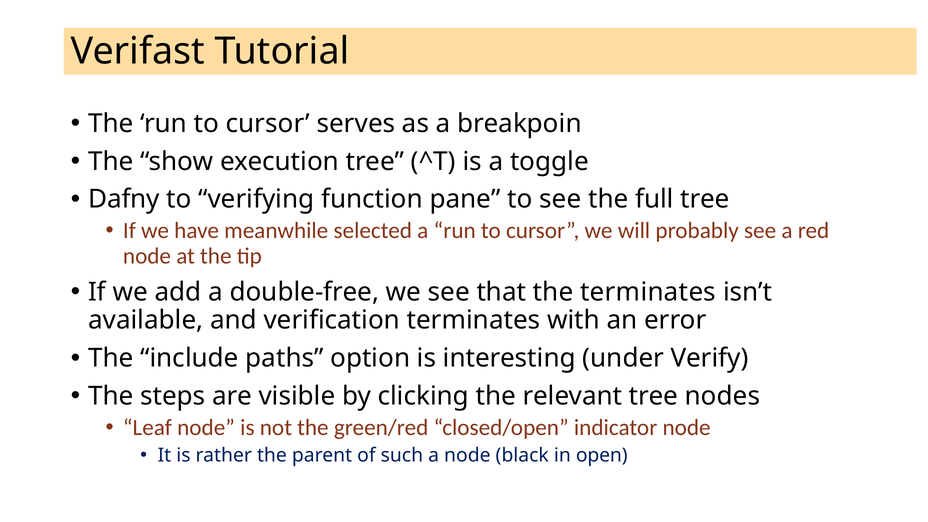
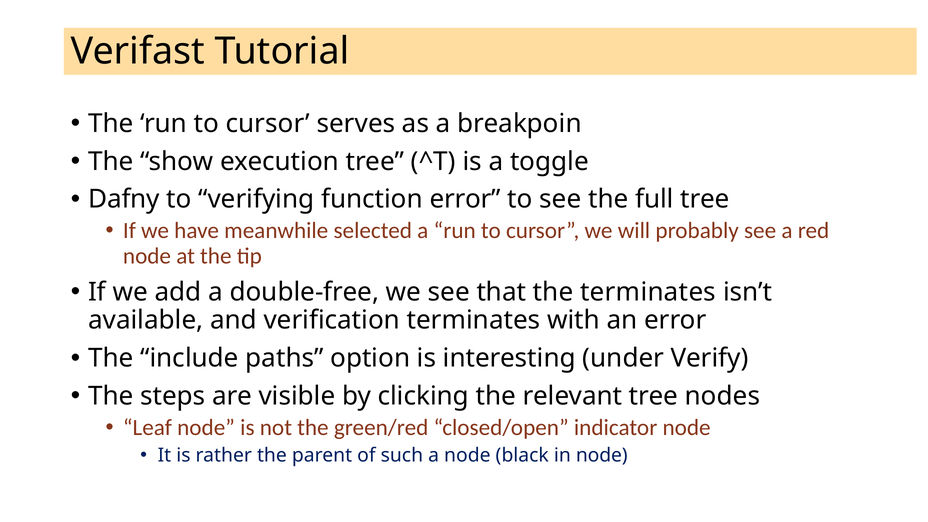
function pane: pane -> error (465, 199)
in open: open -> node (602, 455)
